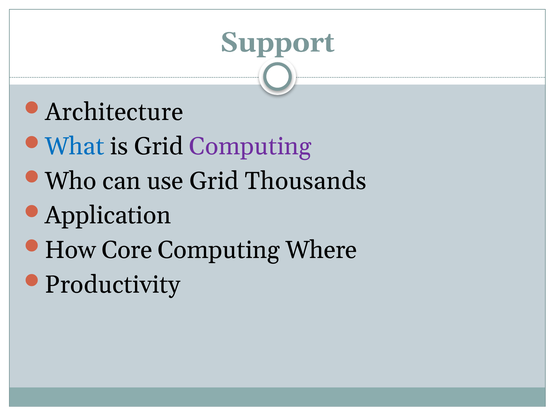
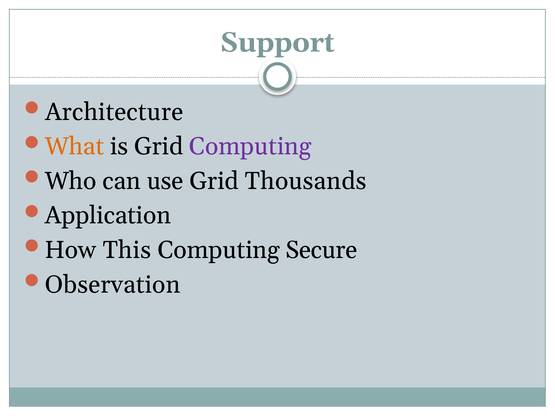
What colour: blue -> orange (75, 147)
Core: Core -> This (127, 250)
Where: Where -> Secure (321, 250)
Productivity: Productivity -> Observation (113, 285)
